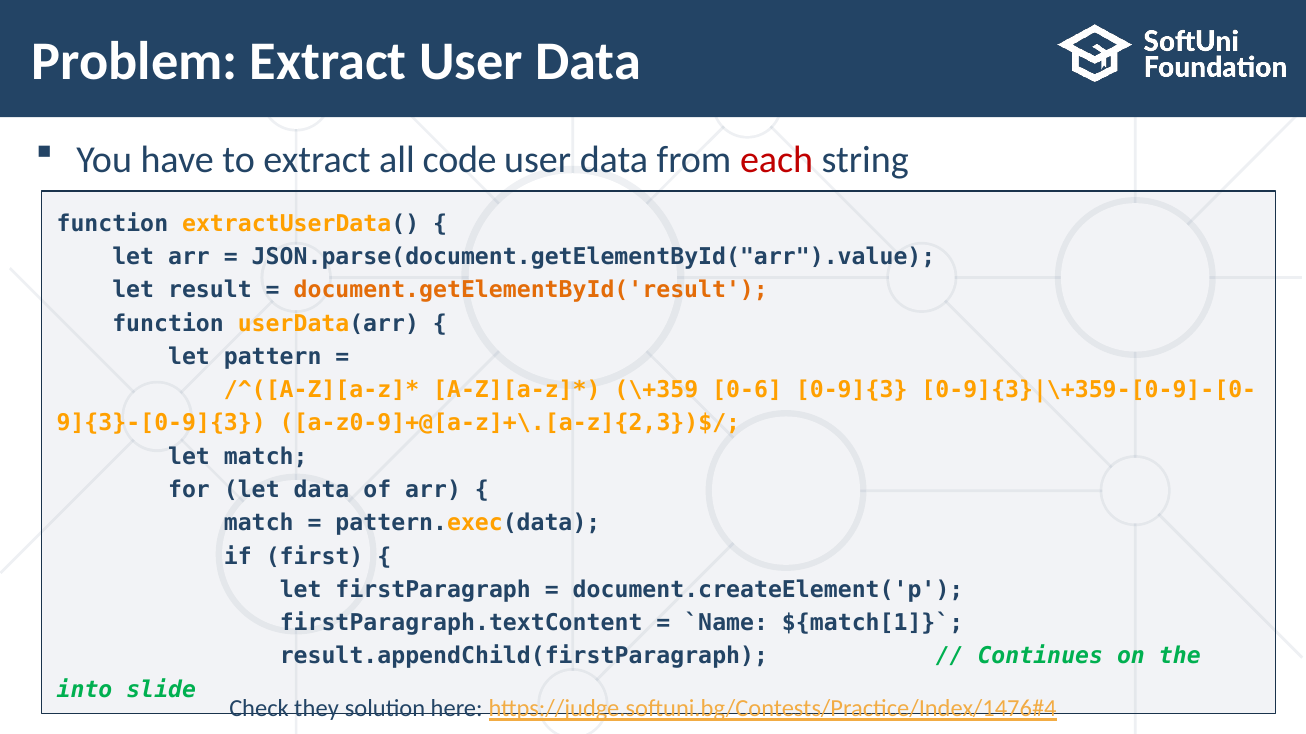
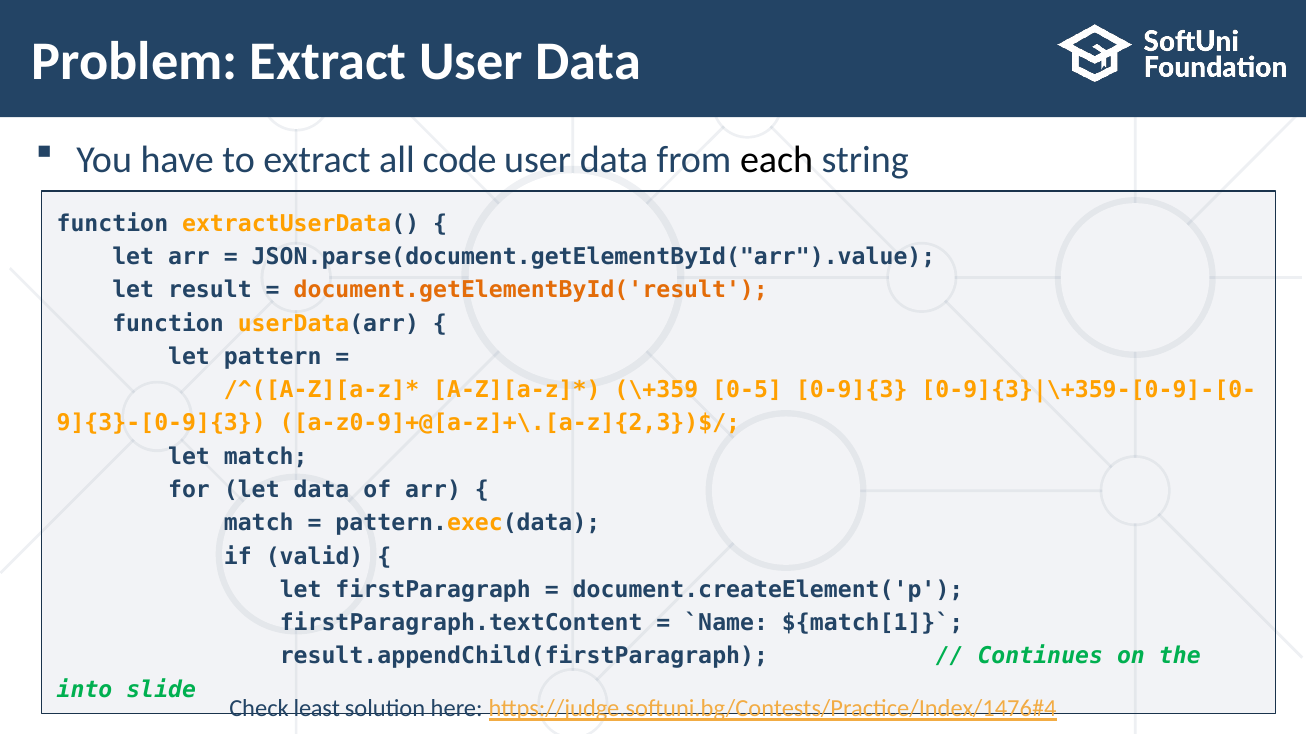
each colour: red -> black (777, 160)
0-6: 0-6 -> 0-5 (747, 390)
first: first -> valid (315, 557)
they: they -> least (317, 709)
